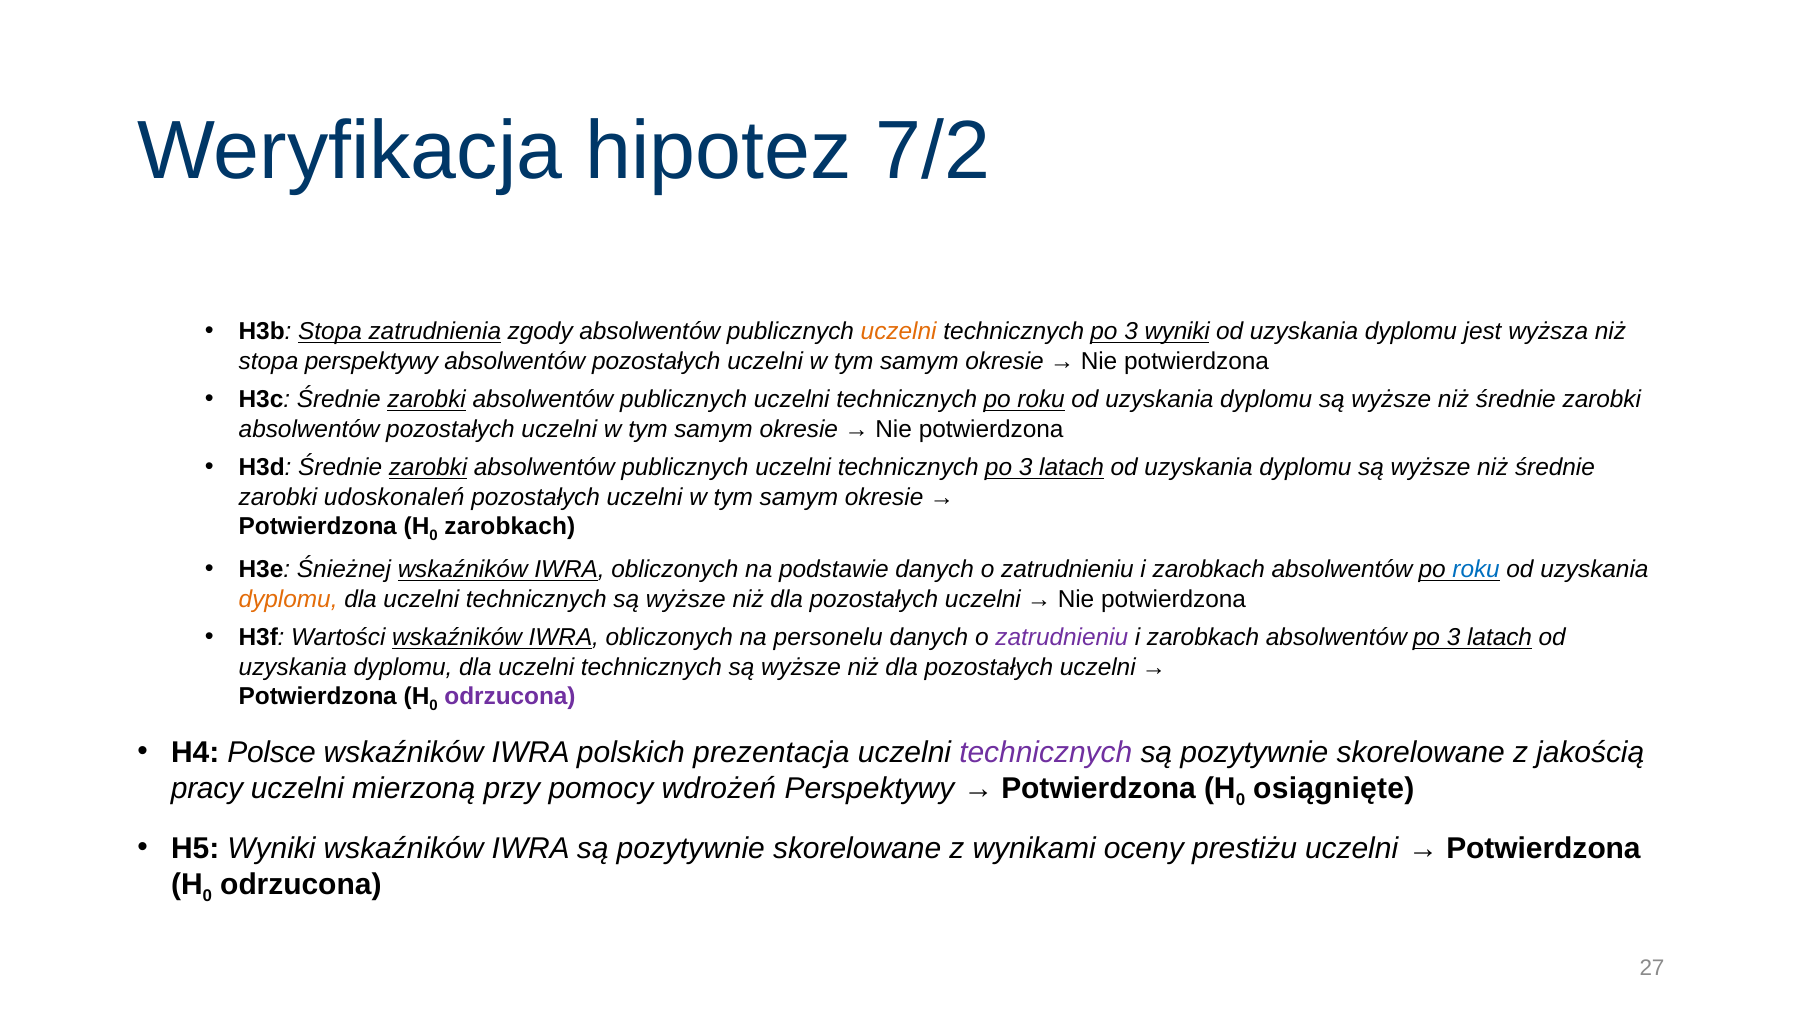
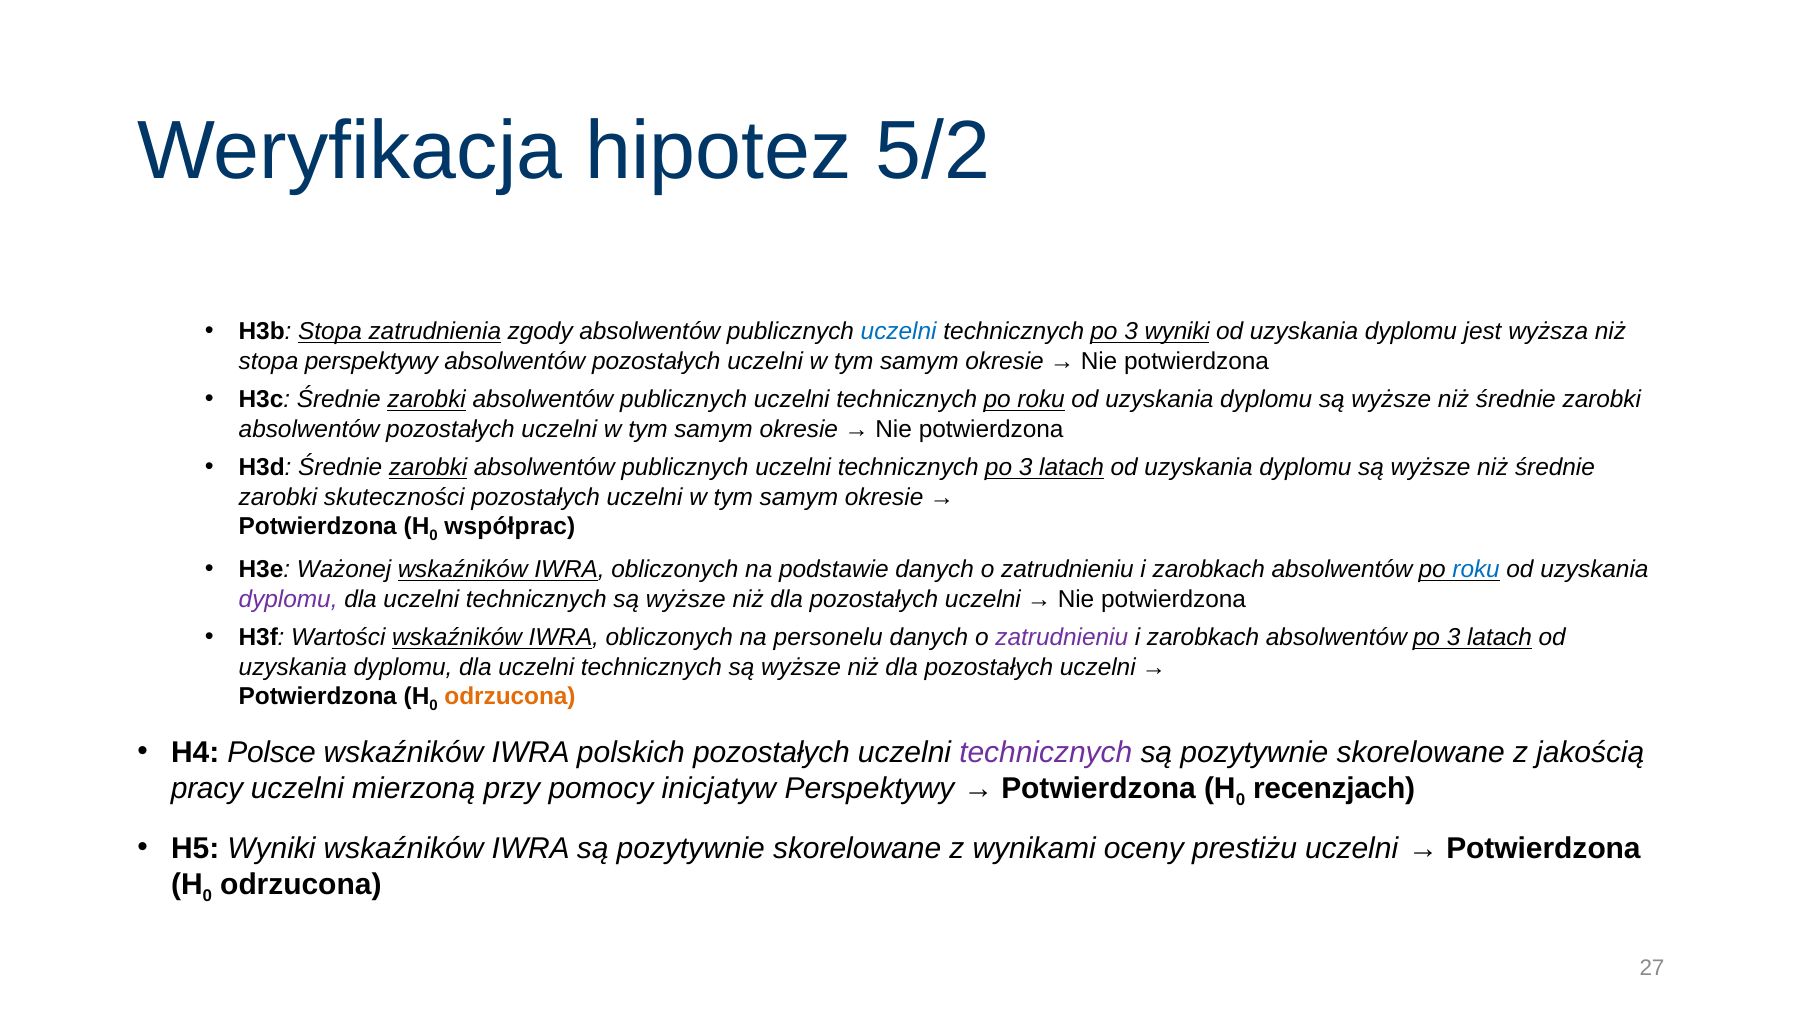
7/2: 7/2 -> 5/2 (933, 151)
uczelni colour: orange -> blue (899, 332)
udoskonaleń: udoskonaleń -> skuteczności (394, 497)
zarobkach: zarobkach -> współprac (510, 526)
Śnieżnej: Śnieżnej -> Ważonej (344, 569)
dyplomu colour: orange -> purple (288, 599)
odrzucona colour: purple -> orange (510, 696)
polskich prezentacja: prezentacja -> pozostałych (771, 752)
wdrożeń: wdrożeń -> inicjatyw (719, 788)
osiągnięte: osiągnięte -> recenzjach (1334, 788)
